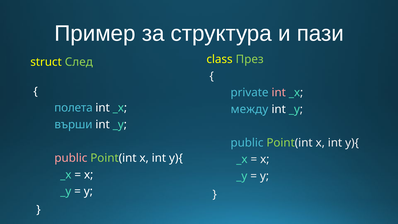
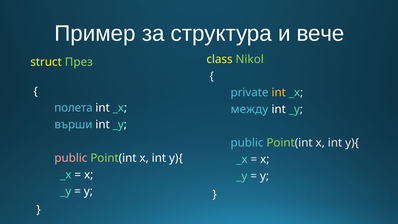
пази: пази -> вече (320, 33)
През: През -> Nikol (250, 59)
След: След -> През (79, 62)
int colour: pink -> yellow (279, 93)
